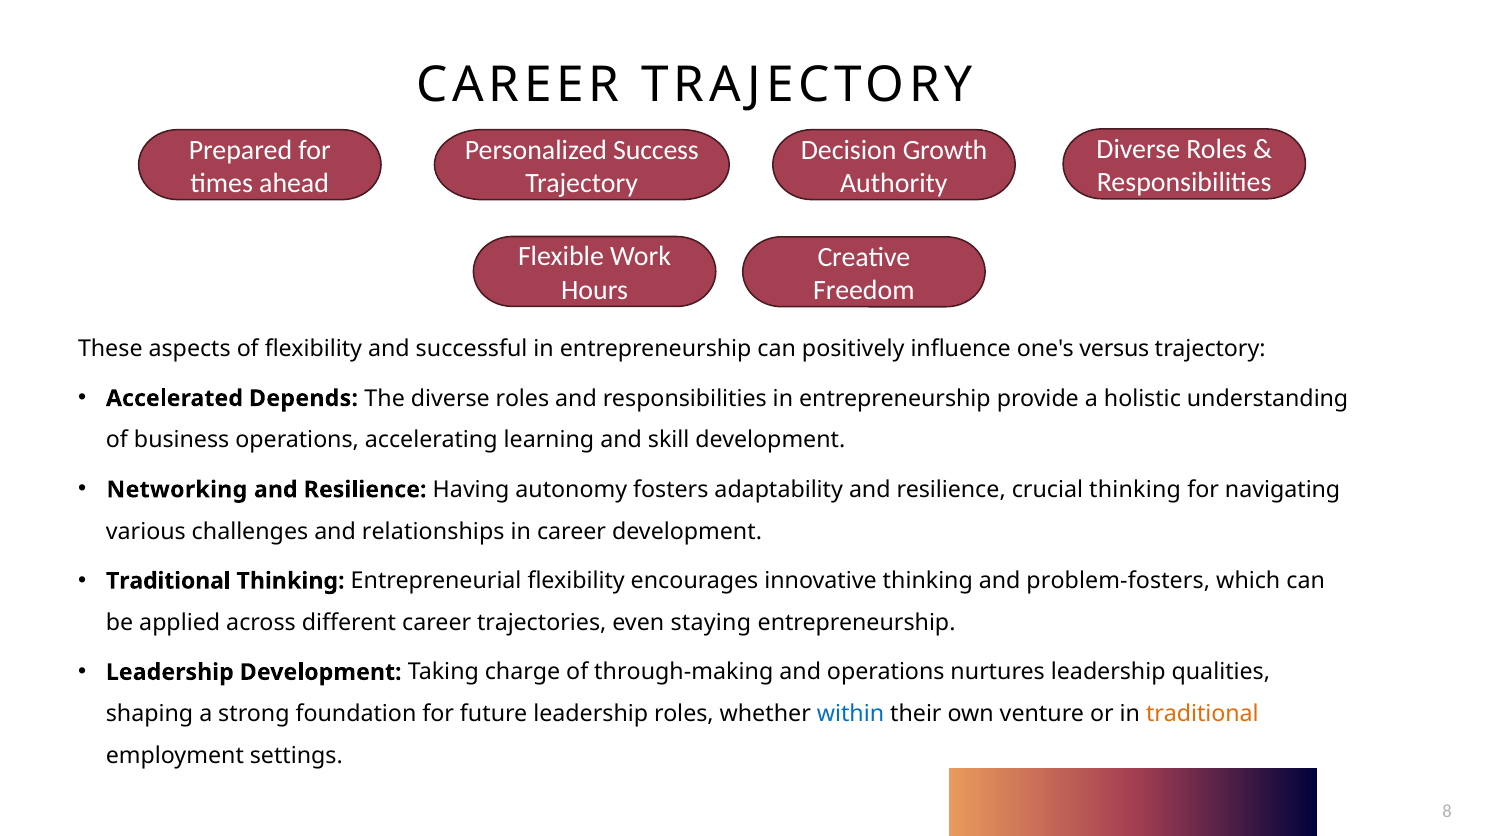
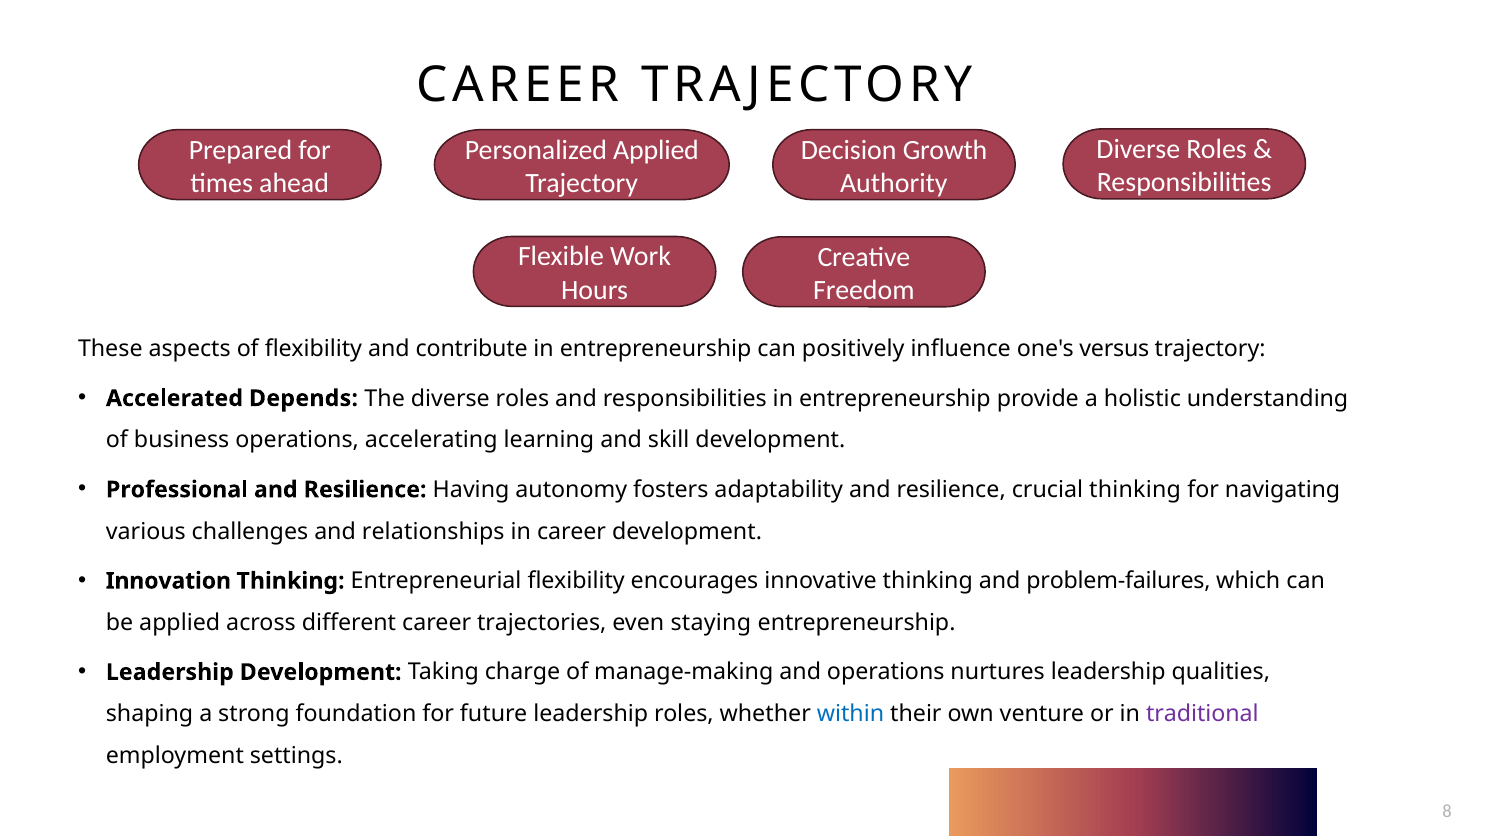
Personalized Success: Success -> Applied (656, 150)
successful: successful -> contribute (472, 349)
Networking: Networking -> Professional (177, 490)
Traditional: Traditional -> Innovation (168, 581)
problem-fosters: problem-fosters -> problem-failures (1118, 581)
through-making: through-making -> manage-making (684, 673)
traditional colour: orange -> purple (1202, 714)
